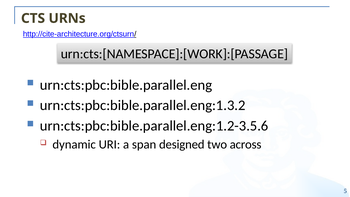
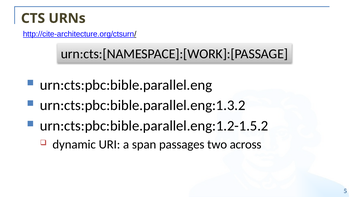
urn:cts:pbc:bible.parallel.eng:1.2-3.5.6: urn:cts:pbc:bible.parallel.eng:1.2-3.5.6 -> urn:cts:pbc:bible.parallel.eng:1.2-1.5.2 (154, 126)
designed: designed -> passages (182, 144)
